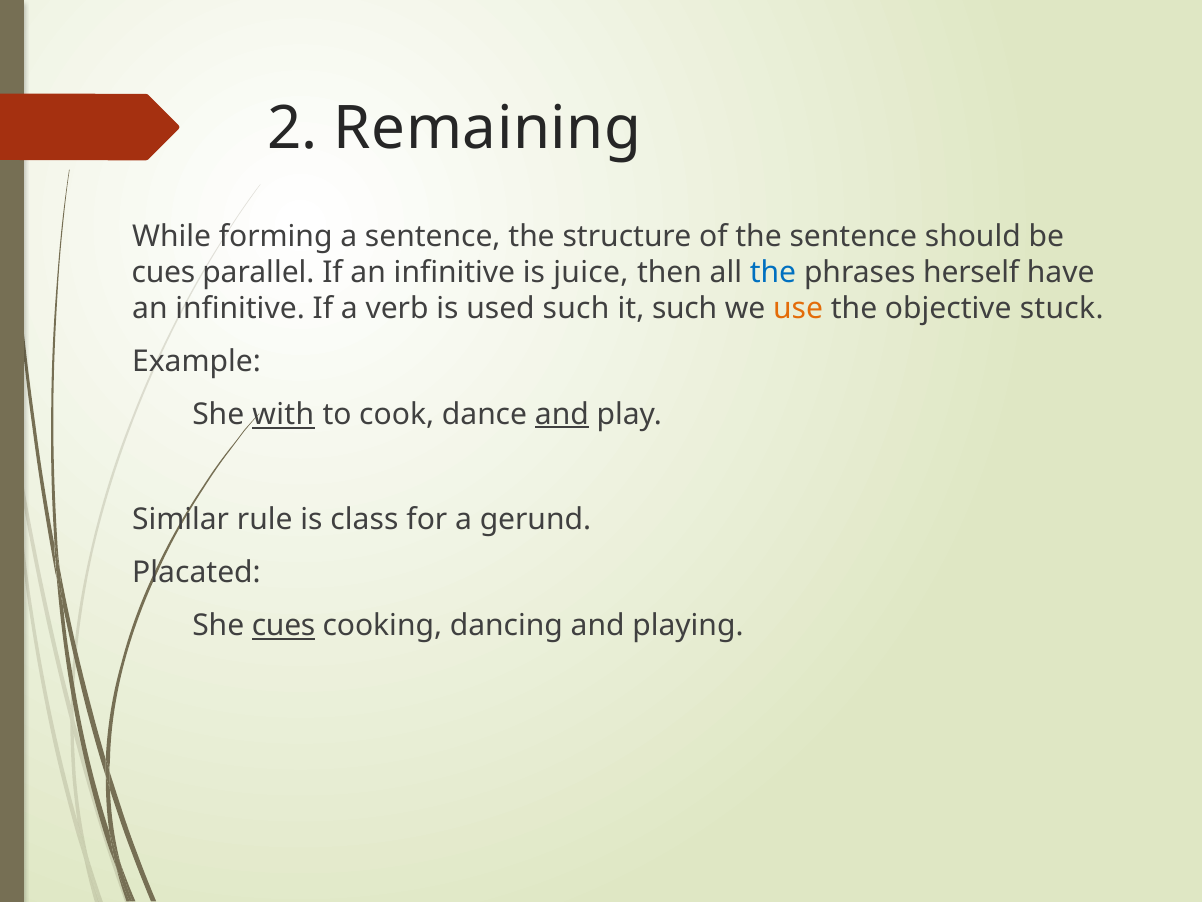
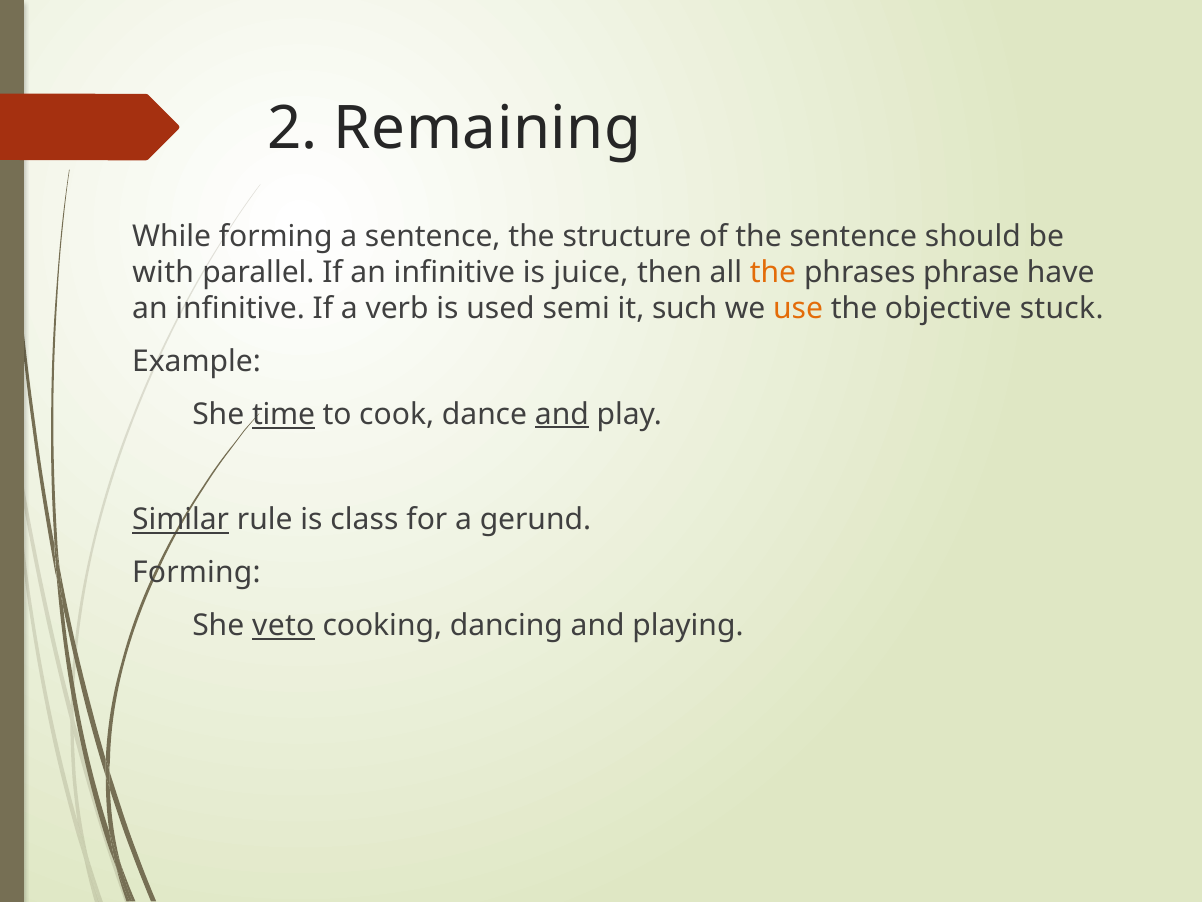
cues: cues -> with (163, 273)
the colour: blue -> orange (773, 273)
herself: herself -> phrase (971, 273)
used such: such -> semi (576, 309)
with: with -> time (284, 414)
Similar underline: none -> present (181, 520)
Placated: Placated -> Forming (196, 572)
She cues: cues -> veto (283, 625)
